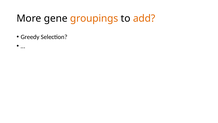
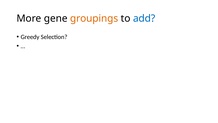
add colour: orange -> blue (144, 18)
